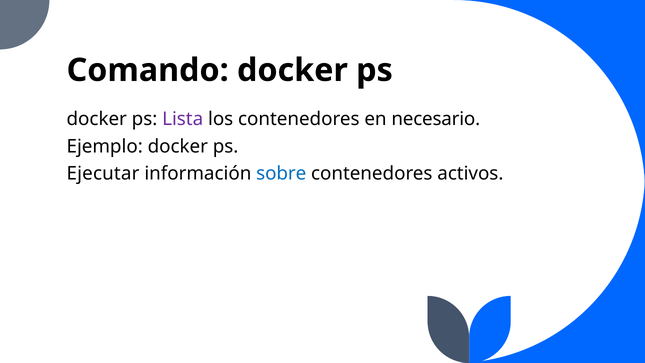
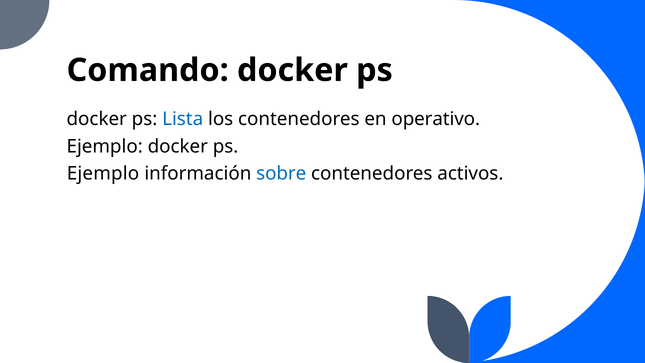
Lista colour: purple -> blue (183, 119)
necesario: necesario -> operativo (436, 119)
Ejecutar: Ejecutar -> Ejemplo (103, 173)
